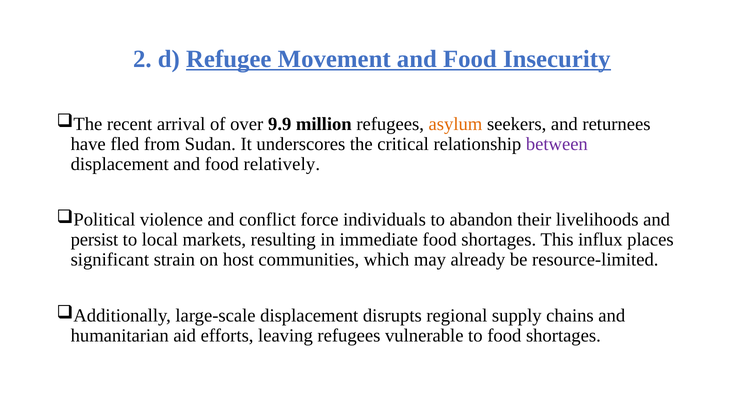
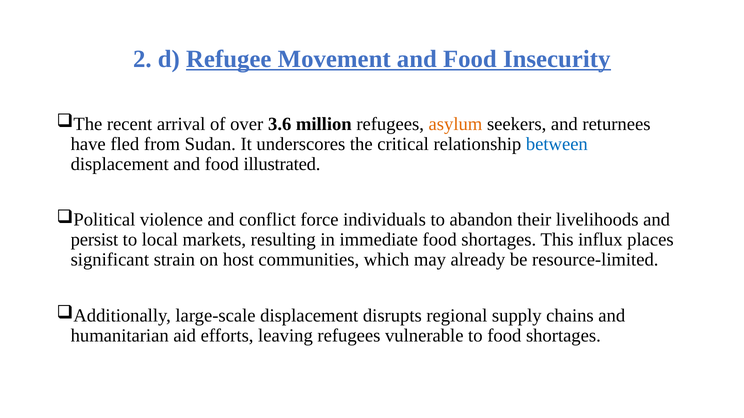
9.9: 9.9 -> 3.6 (280, 124)
between colour: purple -> blue (557, 144)
relatively: relatively -> illustrated (282, 164)
